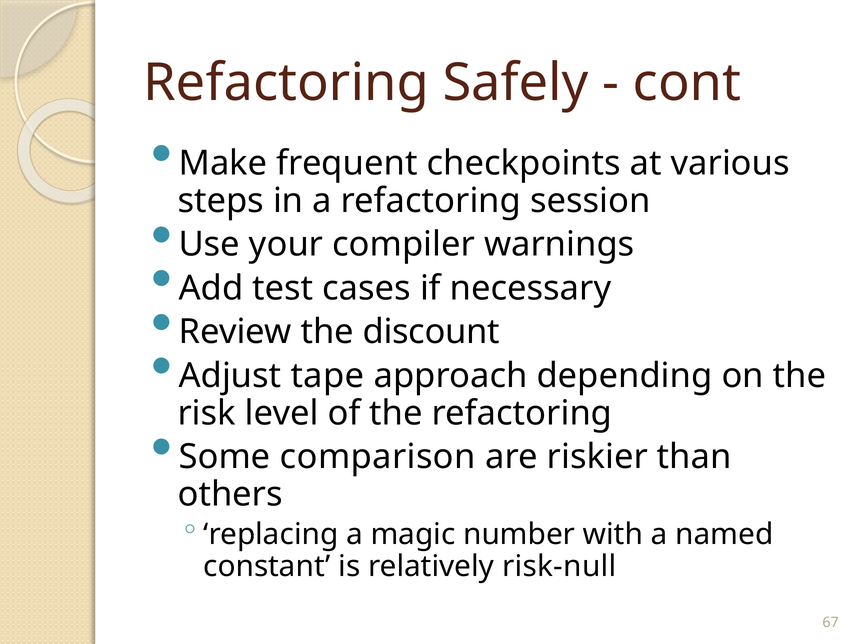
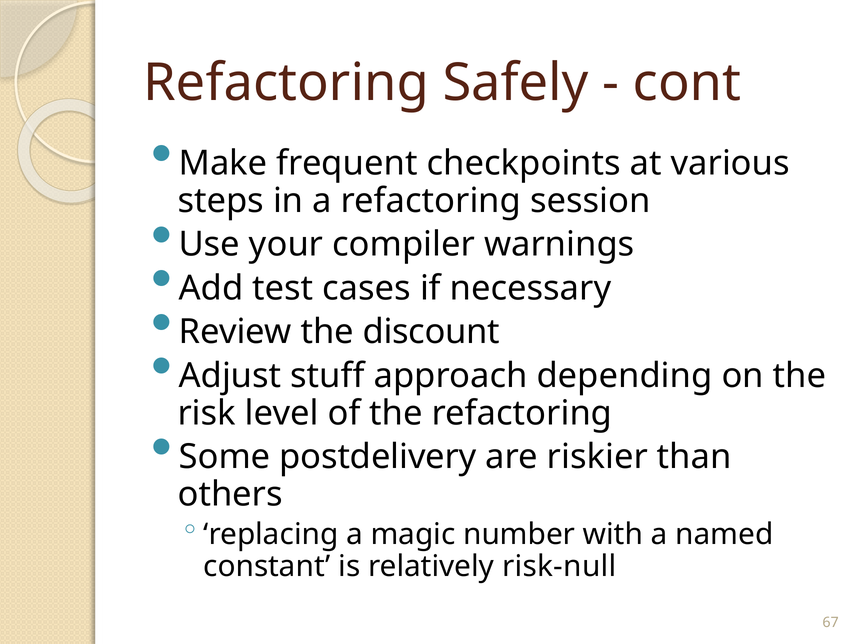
tape: tape -> stuff (328, 376)
comparison: comparison -> postdelivery (378, 457)
